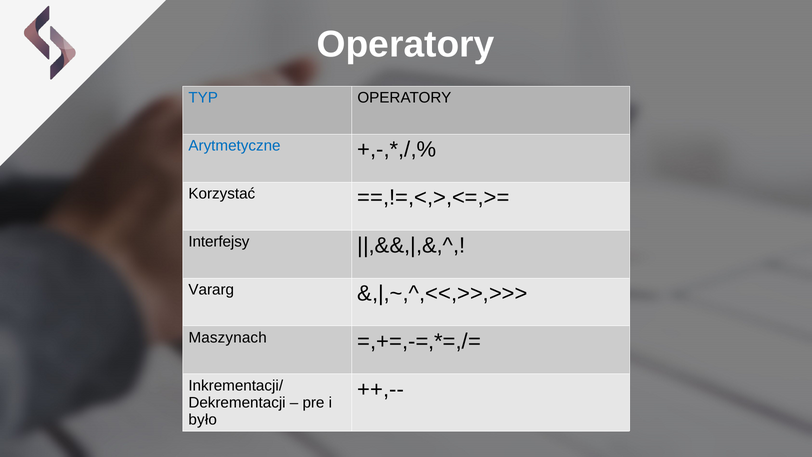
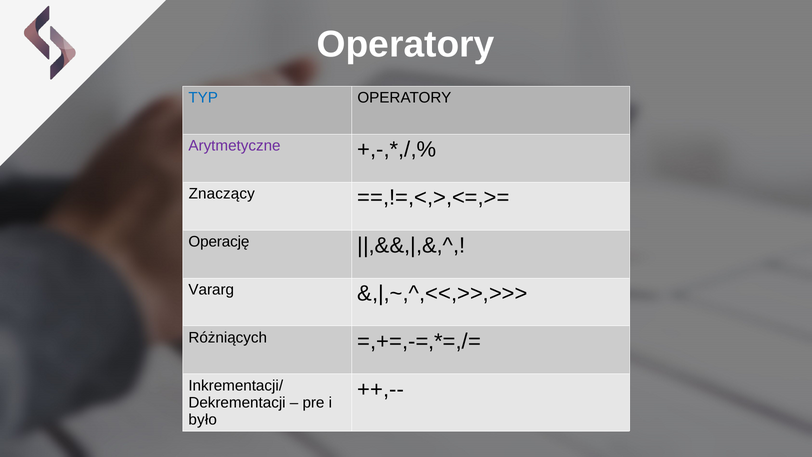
Arytmetyczne colour: blue -> purple (234, 146)
Korzystać: Korzystać -> Znaczący (222, 194)
Interfejsy: Interfejsy -> Operację (219, 242)
Maszynach: Maszynach -> Różniących (228, 337)
